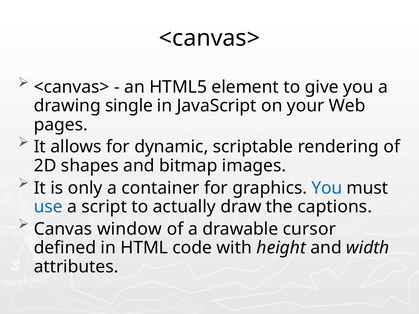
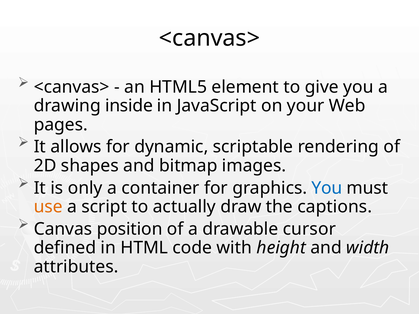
single: single -> inside (129, 106)
use colour: blue -> orange (48, 207)
window: window -> position (130, 229)
